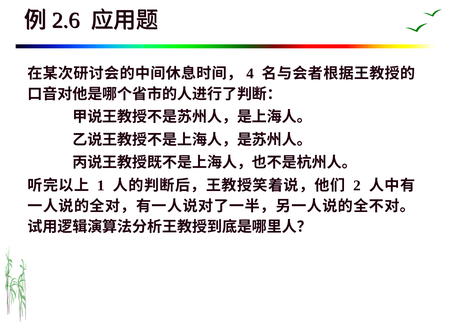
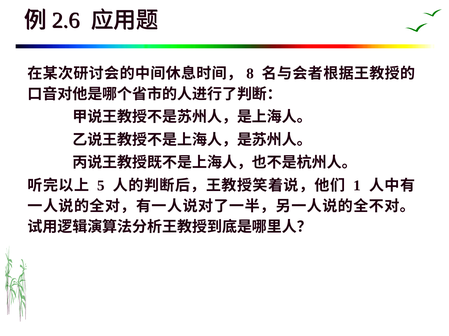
4: 4 -> 8 (250, 74)
1: 1 -> 5 (101, 186)
2: 2 -> 1 (357, 186)
